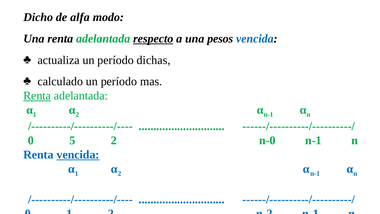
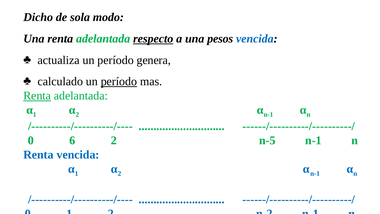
alfa: alfa -> sola (80, 17)
dichas: dichas -> genera (154, 60)
período underline: none -> present (119, 81)
5: 5 -> 6 (72, 140)
n-0: n-0 -> n-5 (267, 140)
vencida underline: present -> none (78, 155)
